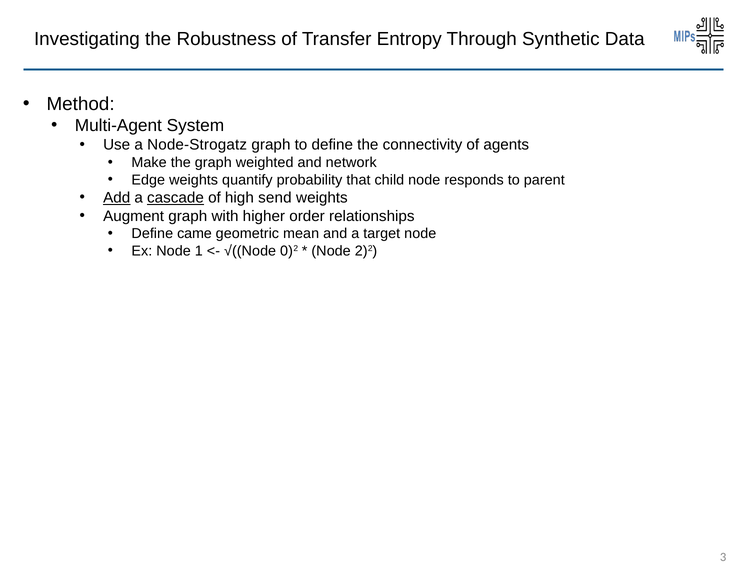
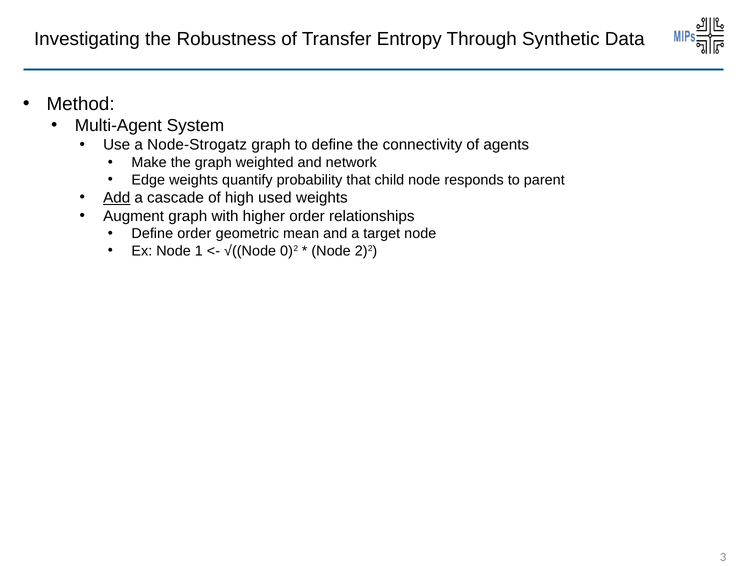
cascade underline: present -> none (175, 198)
send: send -> used (275, 198)
Define came: came -> order (194, 234)
